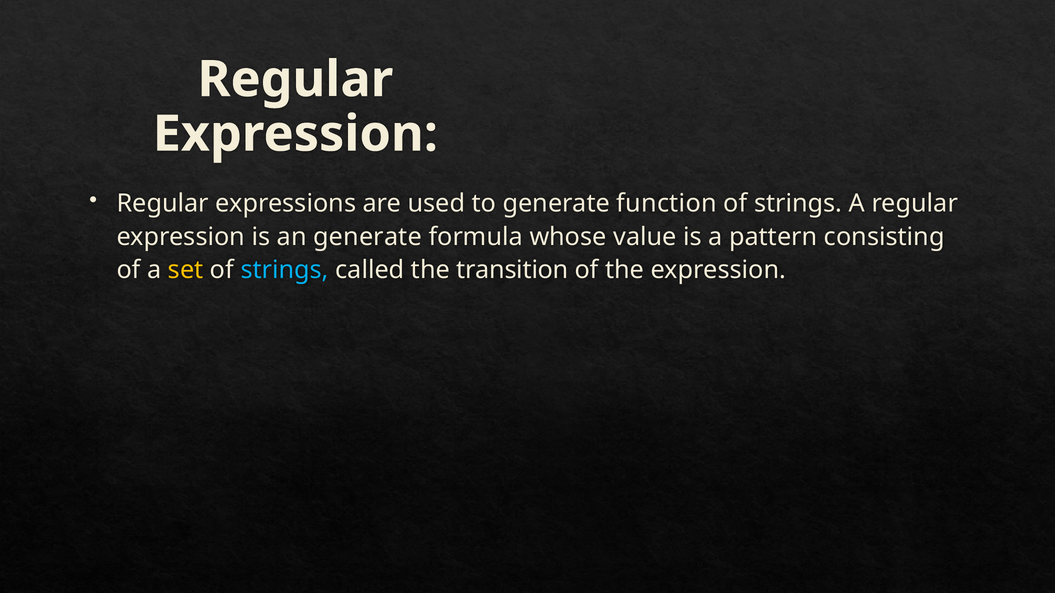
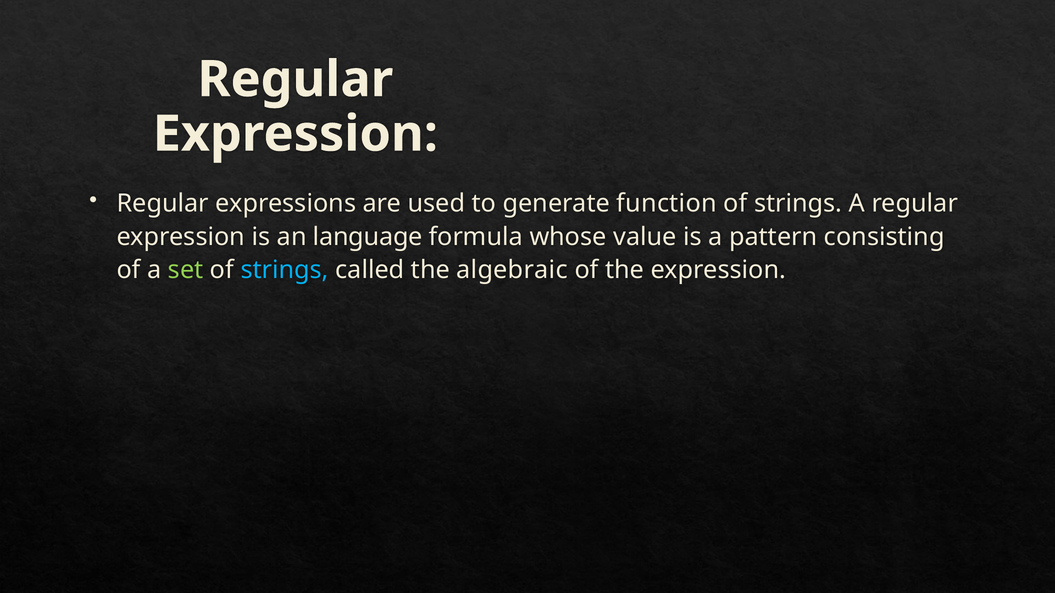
an generate: generate -> language (368, 237)
set colour: yellow -> light green (186, 270)
transition: transition -> algebraic (512, 270)
